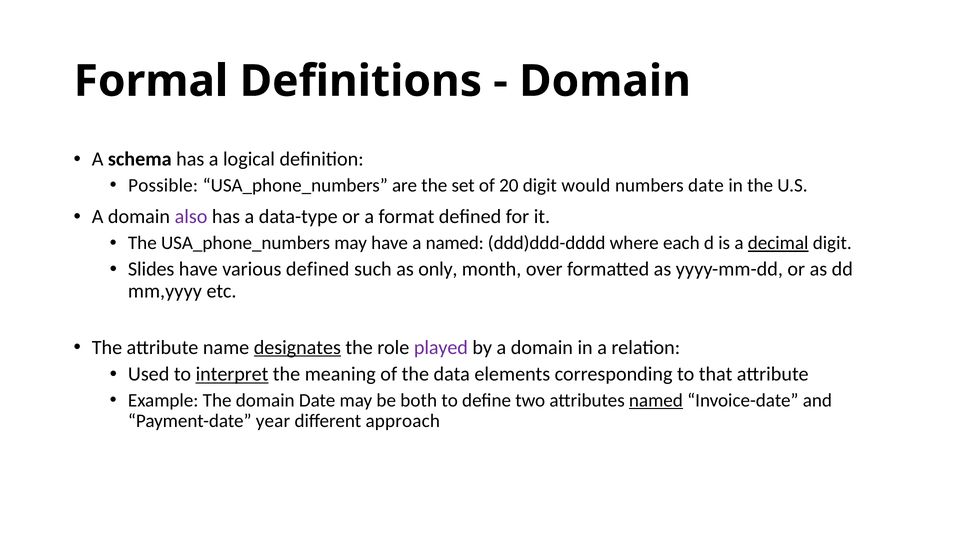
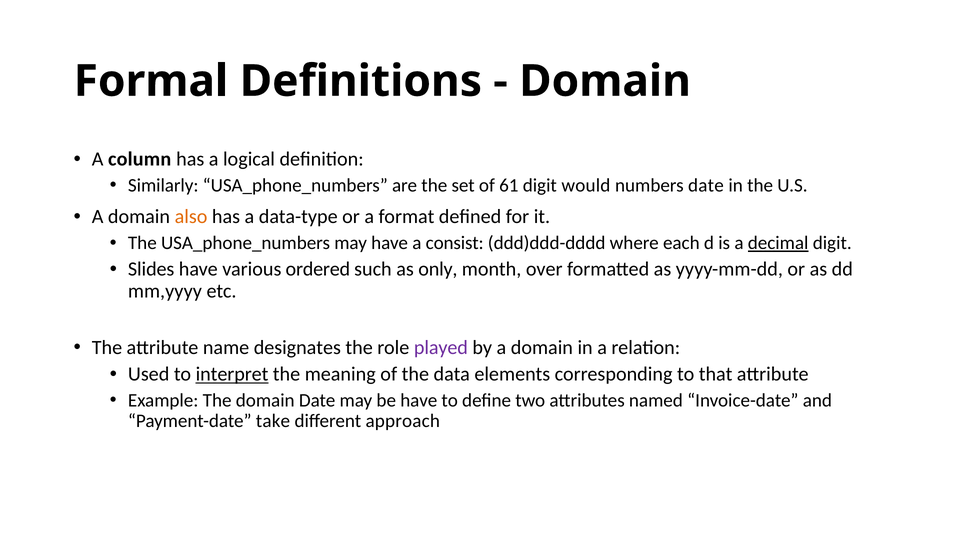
schema: schema -> column (140, 159)
Possible: Possible -> Similarly (163, 185)
20: 20 -> 61 (509, 185)
also colour: purple -> orange (191, 216)
a named: named -> consist (455, 243)
various defined: defined -> ordered (318, 269)
designates underline: present -> none (297, 347)
be both: both -> have (419, 400)
named underline: present -> none (656, 400)
year: year -> take (273, 421)
